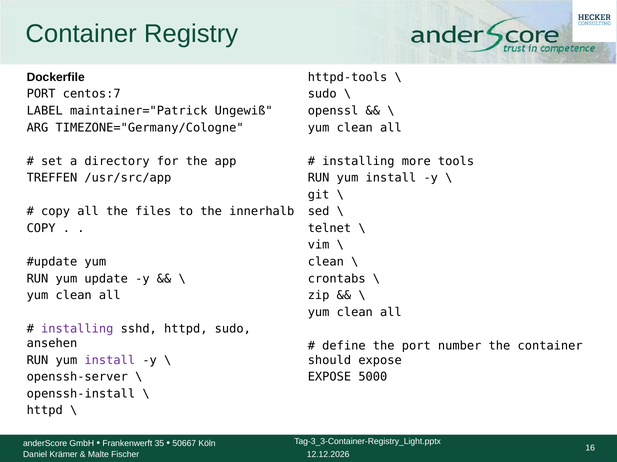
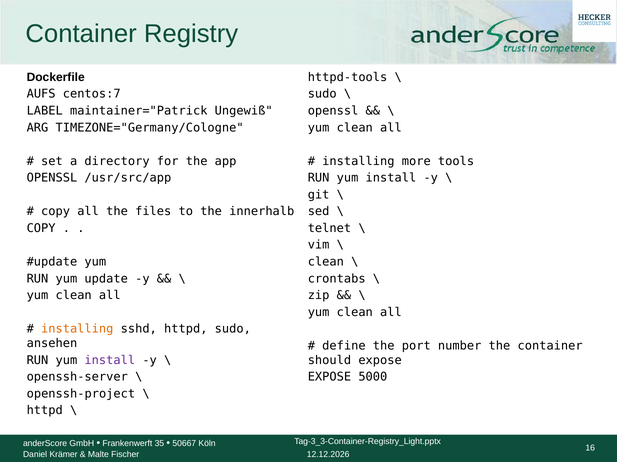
PORT: PORT -> AUFS (41, 94)
TREFFEN: TREFFEN -> OPENSSL (52, 178)
installing colour: purple -> orange (77, 329)
openssh-install: openssh-install -> openssh-project (81, 394)
